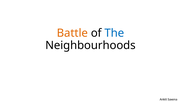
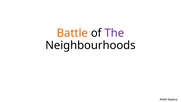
The colour: blue -> purple (114, 33)
